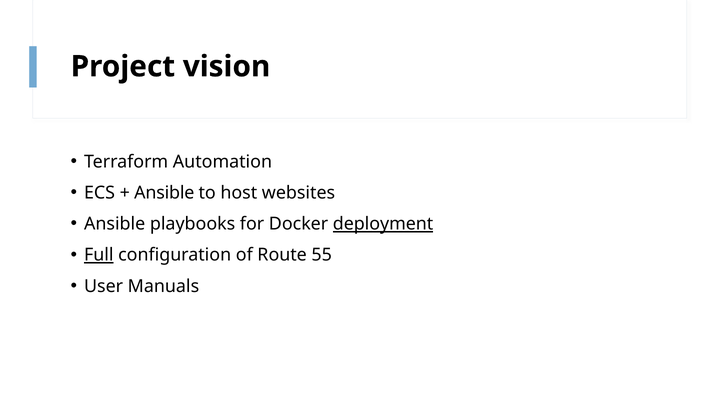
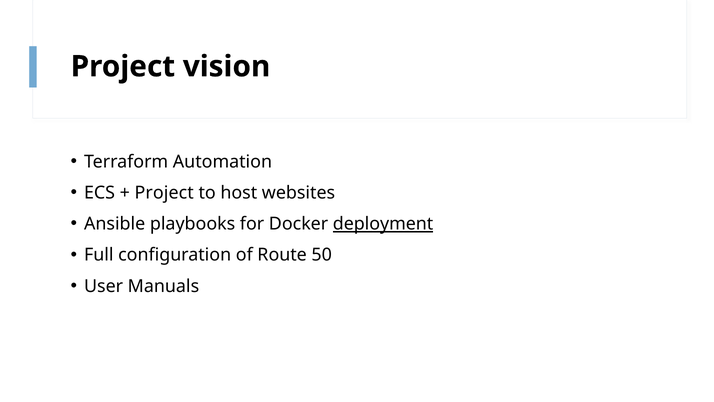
Ansible: Ansible -> Project (164, 193)
Full underline: present -> none (99, 255)
55: 55 -> 50 (322, 255)
